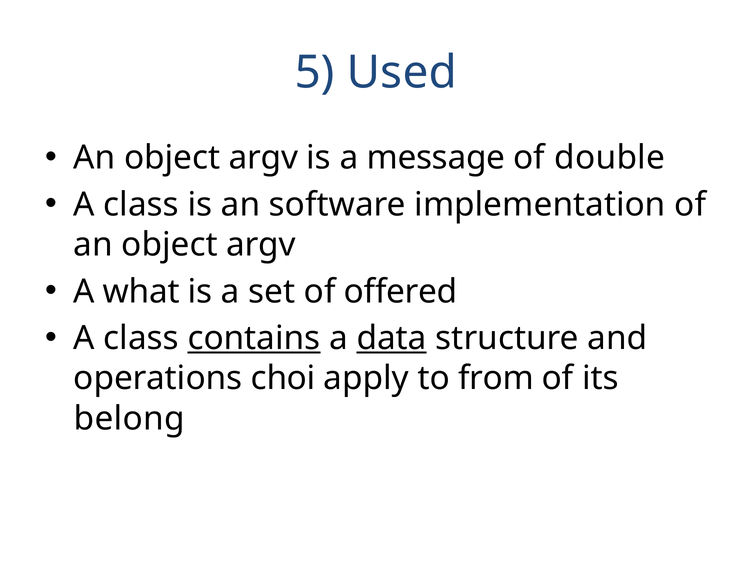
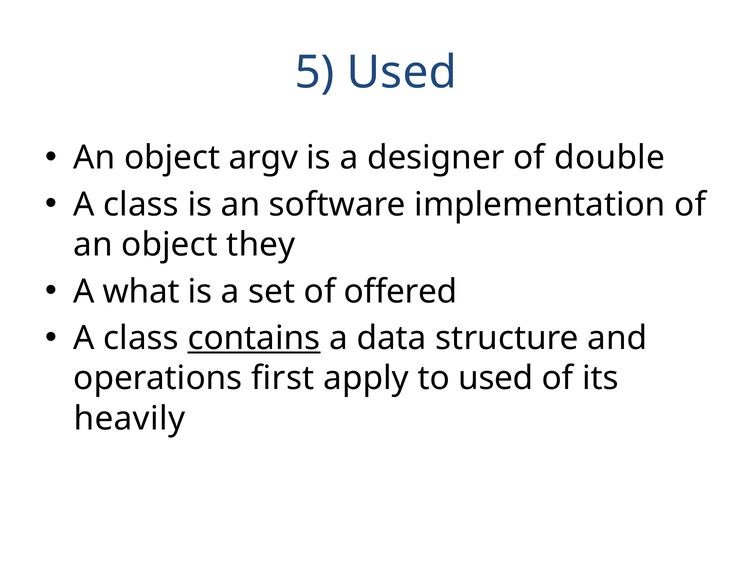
message: message -> designer (436, 158)
argv: argv -> they (261, 245)
data underline: present -> none (392, 338)
choi: choi -> first (283, 378)
to from: from -> used (496, 378)
belong: belong -> heavily (129, 419)
